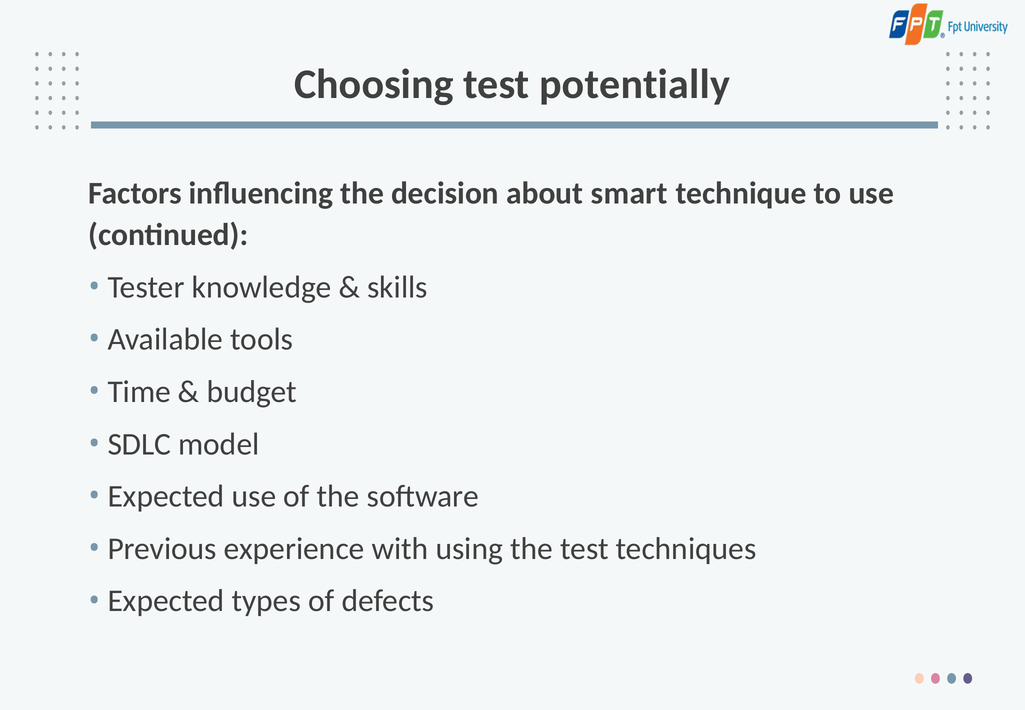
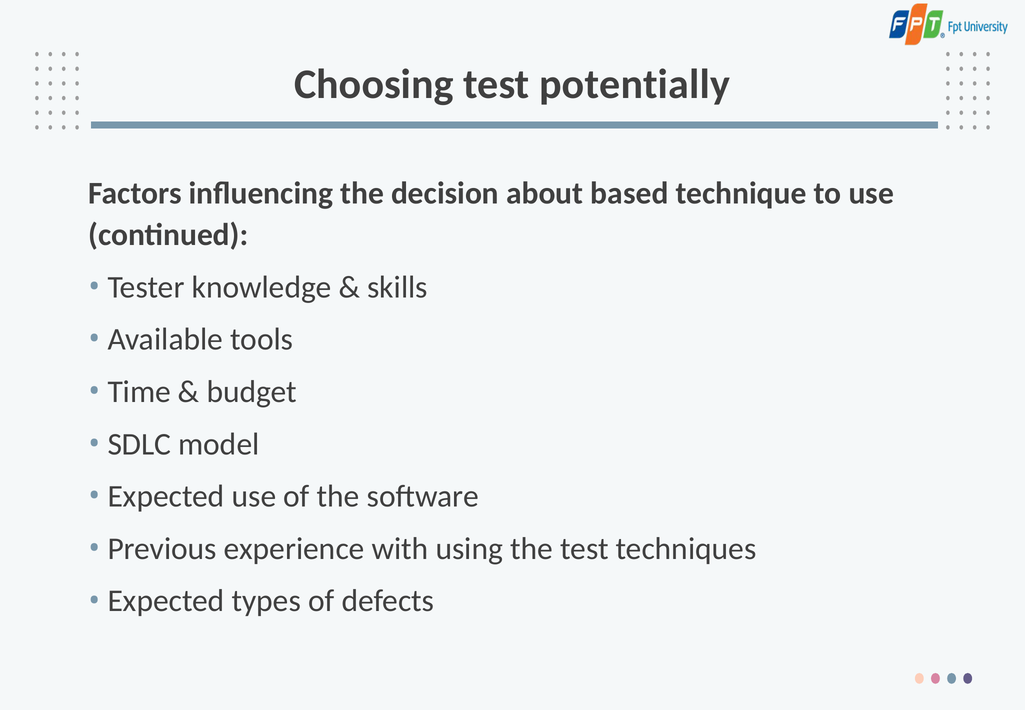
smart: smart -> based (629, 193)
